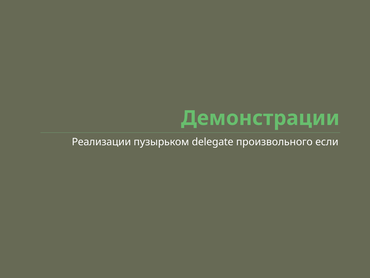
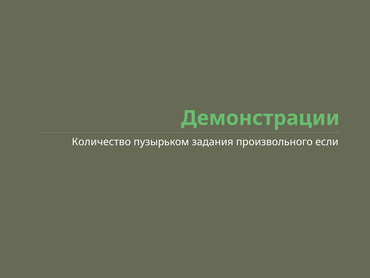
Реализации: Реализации -> Количество (101, 142)
delegate: delegate -> задания (213, 142)
